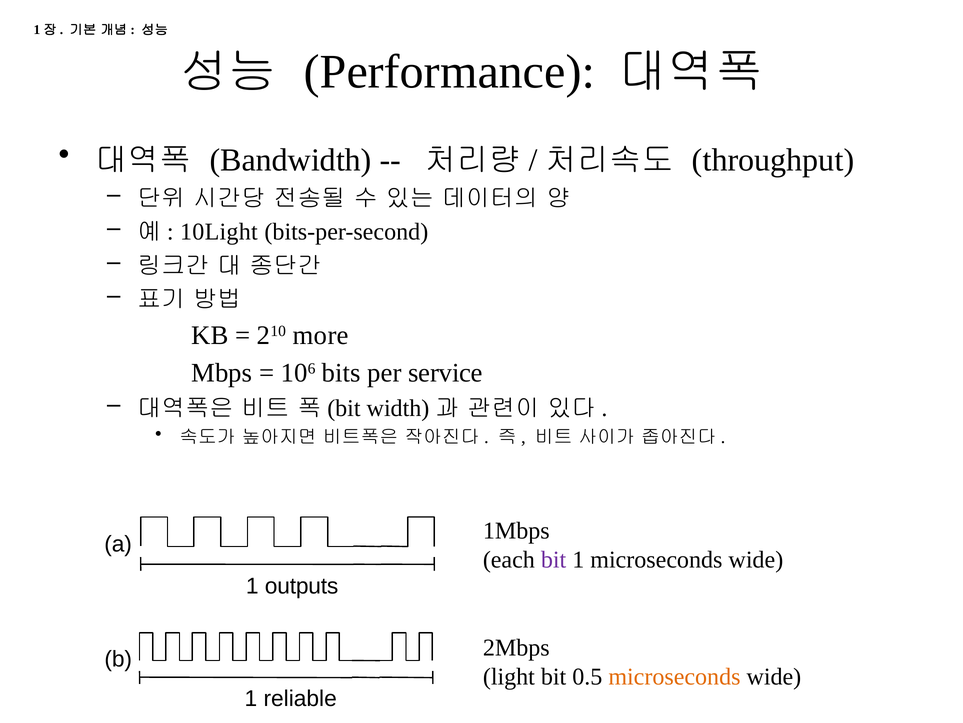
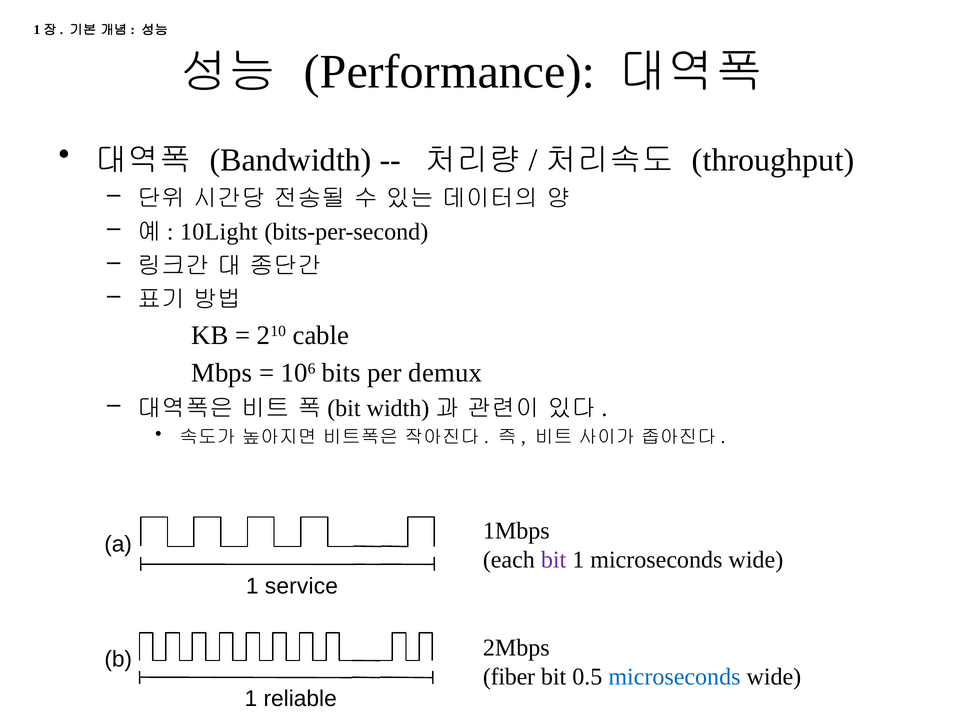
more: more -> cable (321, 335)
service: service -> demux (445, 373)
outputs: outputs -> service (301, 586)
light: light -> fiber (509, 676)
microseconds colour: orange -> blue (674, 676)
